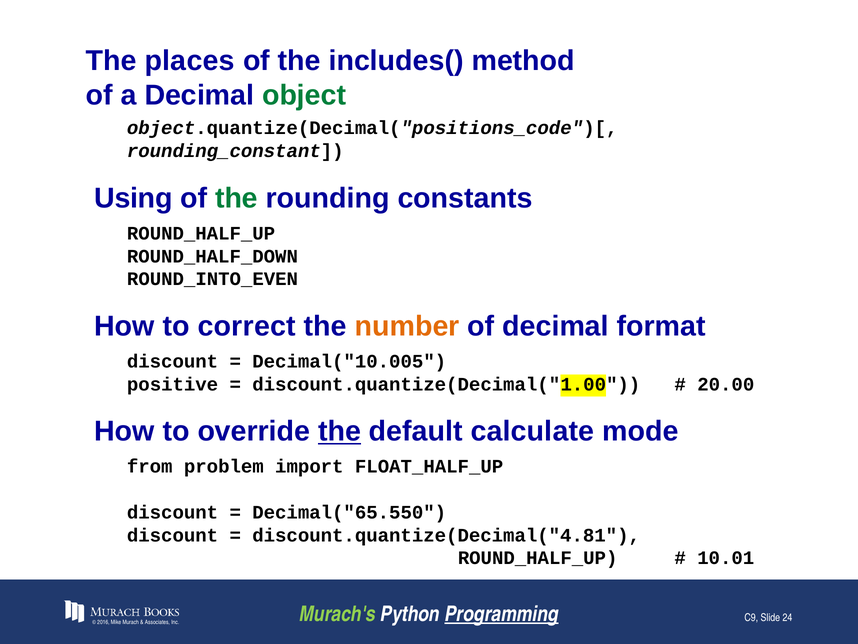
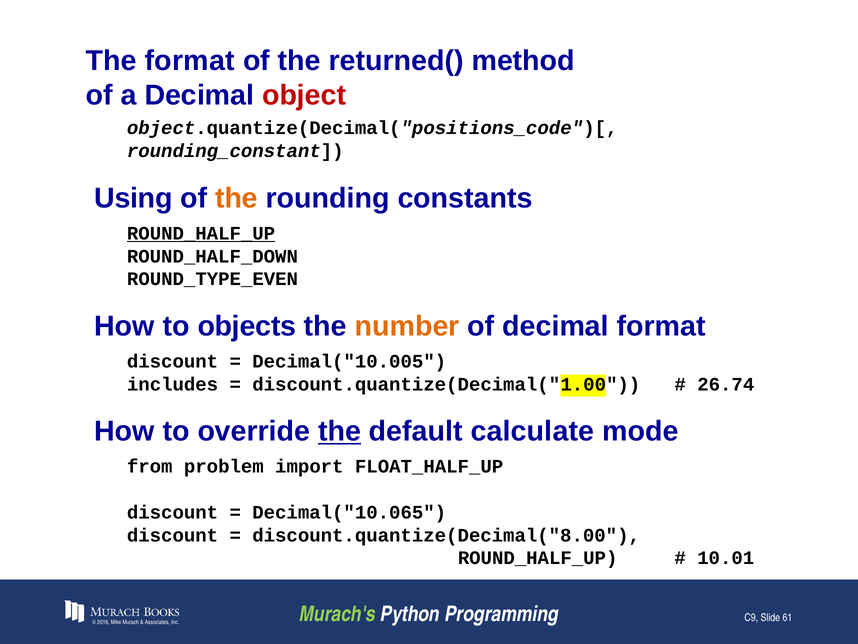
The places: places -> format (190, 61)
includes(: includes( -> returned( (396, 61)
object colour: green -> red (304, 95)
the colour: green -> orange (236, 198)
ROUND_HALF_UP underline: none -> present (201, 233)
ROUND_INTO_EVEN: ROUND_INTO_EVEN -> ROUND_TYPE_EVEN (212, 279)
correct: correct -> objects (247, 326)
positive: positive -> includes (173, 384)
20.00: 20.00 -> 26.74 (726, 384)
Decimal("65.550: Decimal("65.550 -> Decimal("10.065 (349, 512)
discount.quantize(Decimal("4.81: discount.quantize(Decimal("4.81 -> discount.quantize(Decimal("8.00 (446, 535)
Programming underline: present -> none (502, 614)
24: 24 -> 61 (787, 617)
